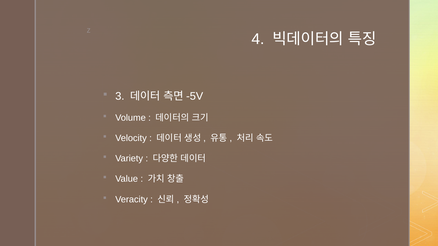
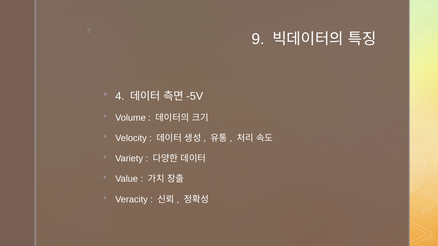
4: 4 -> 9 (258, 39)
3: 3 -> 4 (120, 96)
